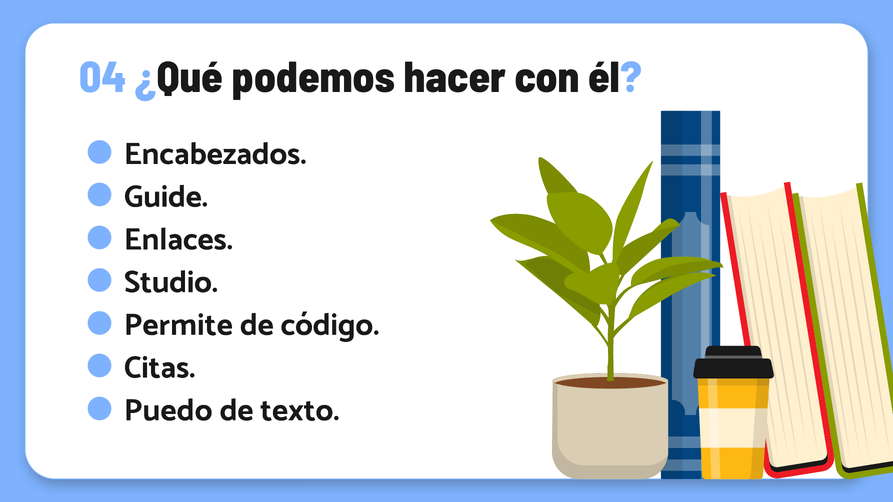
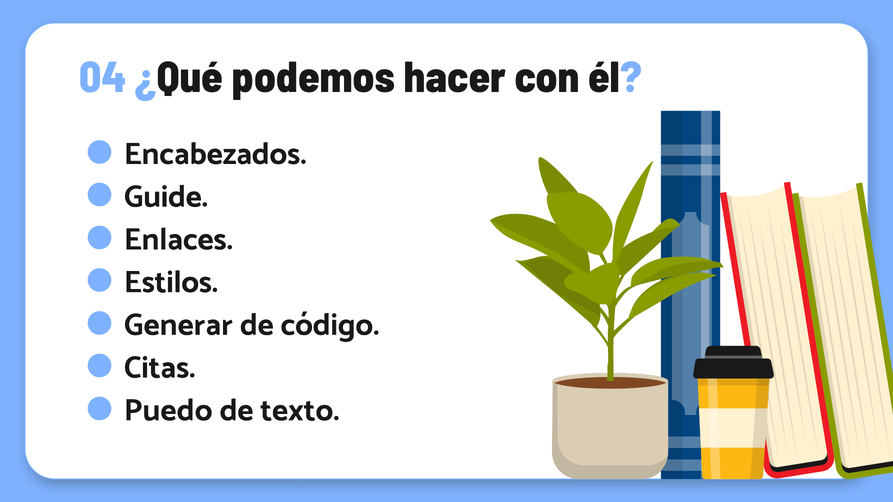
Studio: Studio -> Estilos (171, 282)
Permite: Permite -> Generar (178, 325)
